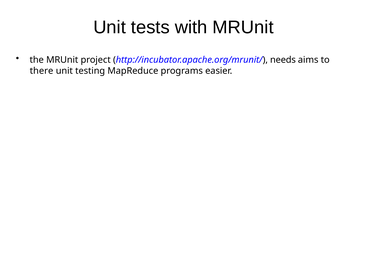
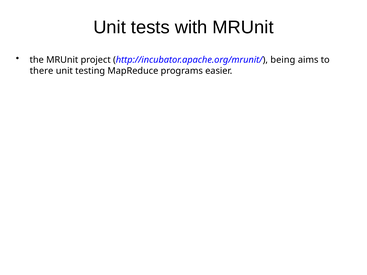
needs: needs -> being (283, 60)
